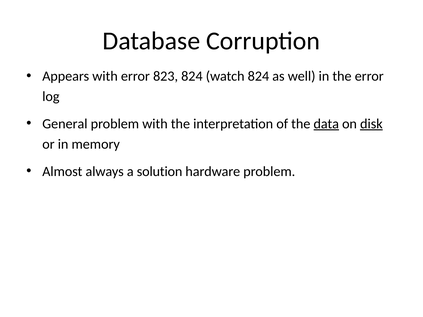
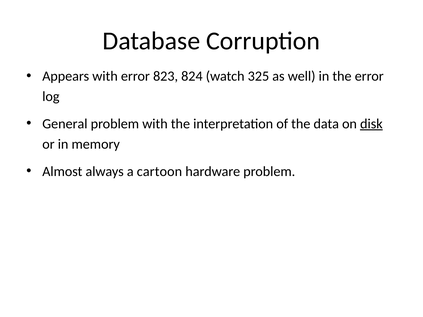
watch 824: 824 -> 325 (258, 76)
data underline: present -> none (326, 124)
solution: solution -> cartoon (159, 171)
